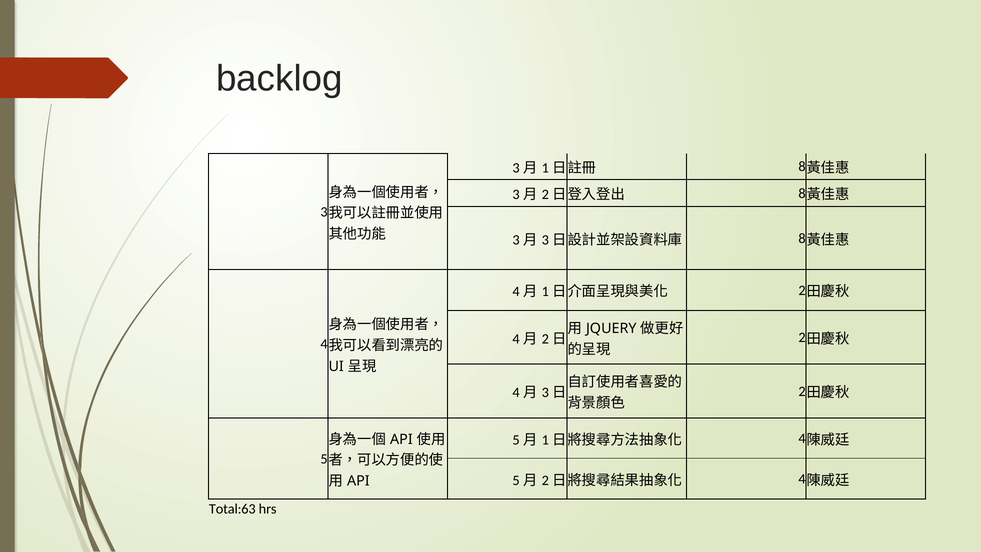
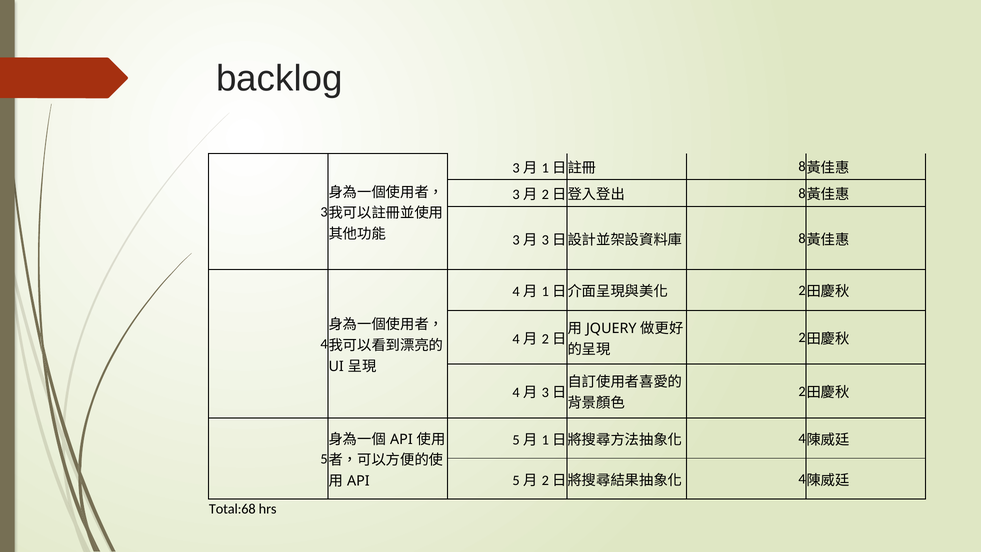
Total:63: Total:63 -> Total:68 (232, 509)
